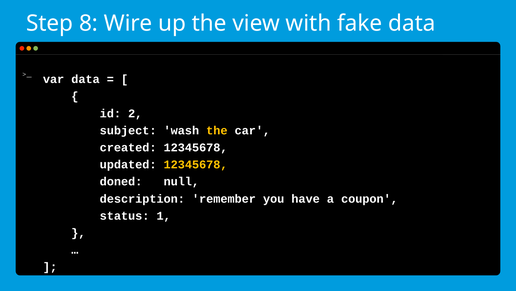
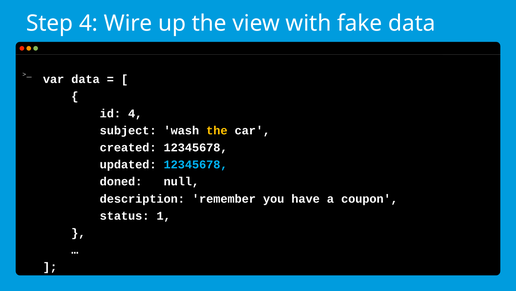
Step 8: 8 -> 4 (89, 23)
id 2: 2 -> 4 (135, 113)
12345678 colour: yellow -> light blue (196, 164)
